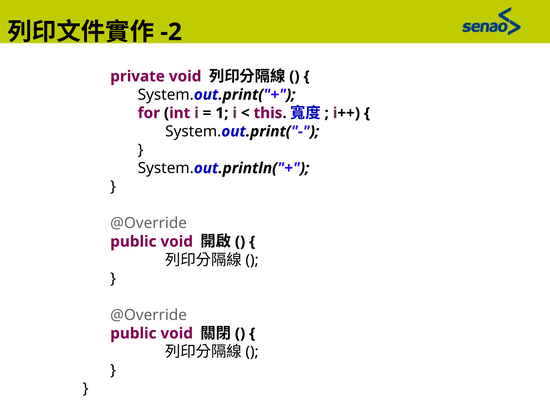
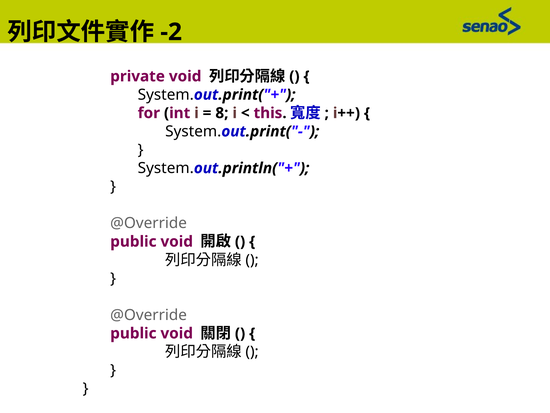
1: 1 -> 8 (222, 113)
